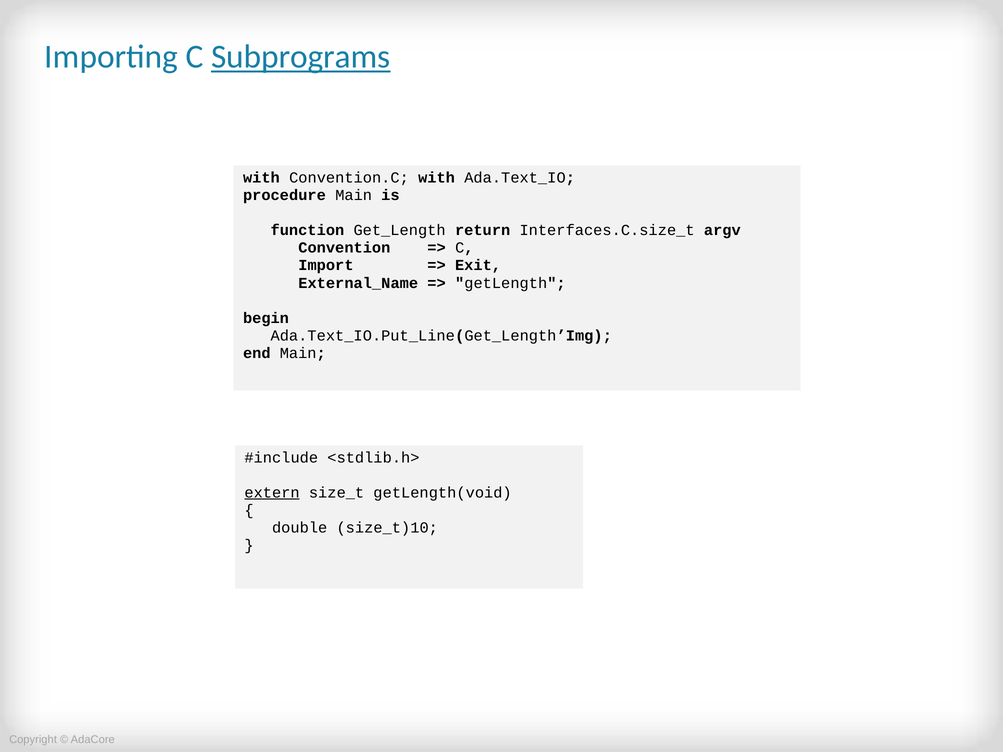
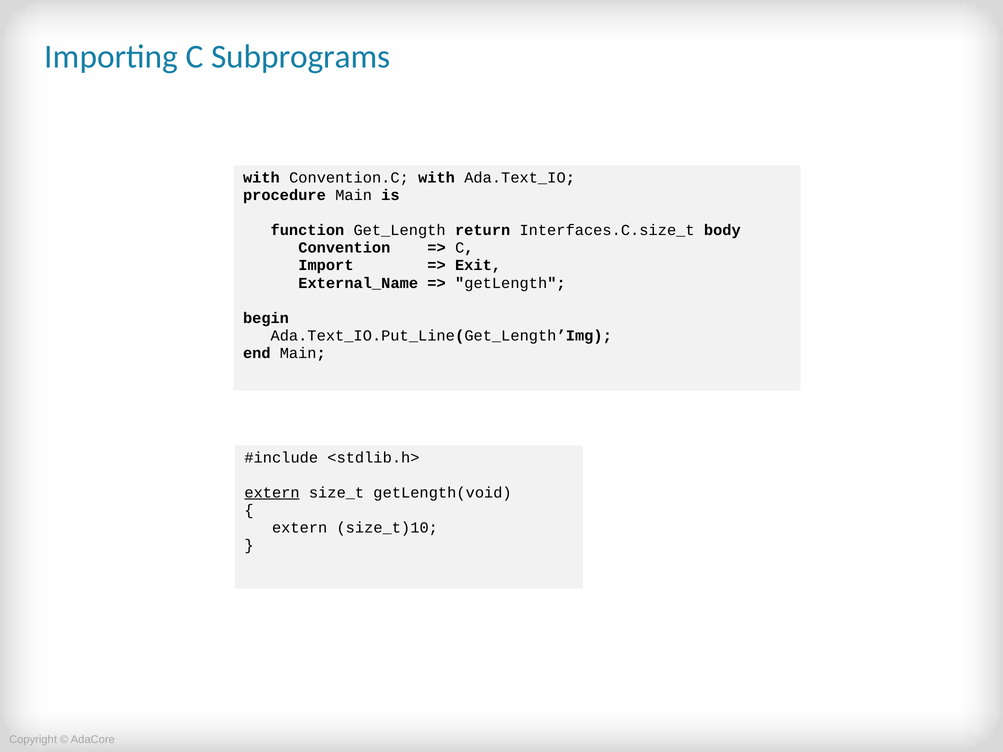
Subprograms underline: present -> none (301, 57)
argv: argv -> body (722, 230)
double: double -> extern (300, 528)
